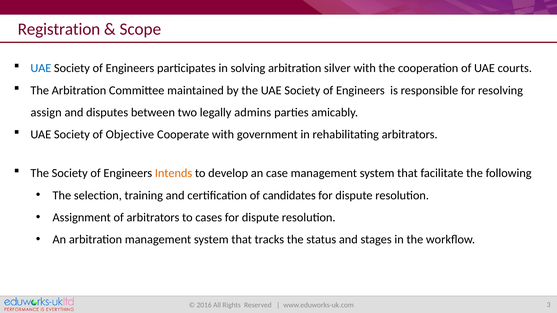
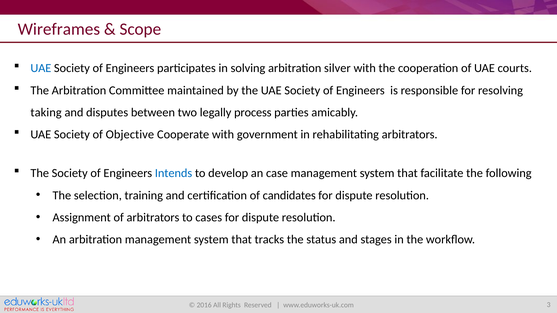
Registration: Registration -> Wireframes (59, 29)
assign: assign -> taking (46, 113)
admins: admins -> process (253, 113)
Intends colour: orange -> blue (174, 173)
